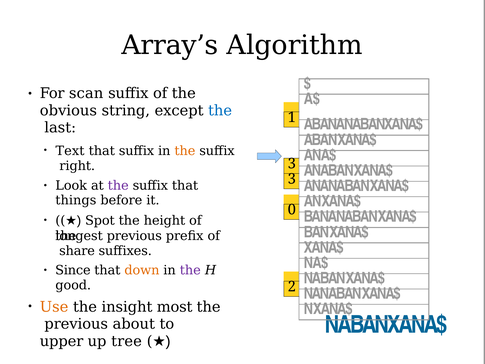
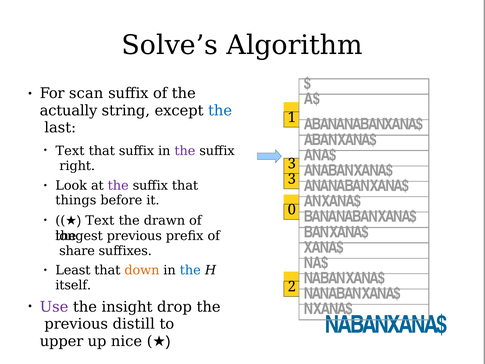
Array’s: Array’s -> Solve’s (170, 45)
obvious: obvious -> actually (68, 110)
the colour: orange -> purple (185, 151)
Spot: Spot -> Text (100, 220)
height: height -> drawn (164, 220)
Since: Since -> Least (73, 270)
the colour: purple -> blue (190, 270)
good: good -> itself (73, 285)
Use colour: orange -> purple (54, 307)
most: most -> drop (174, 307)
about: about -> distill (134, 324)
tree: tree -> nice (127, 341)
